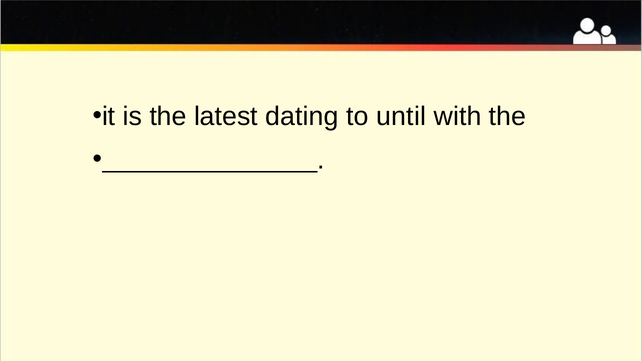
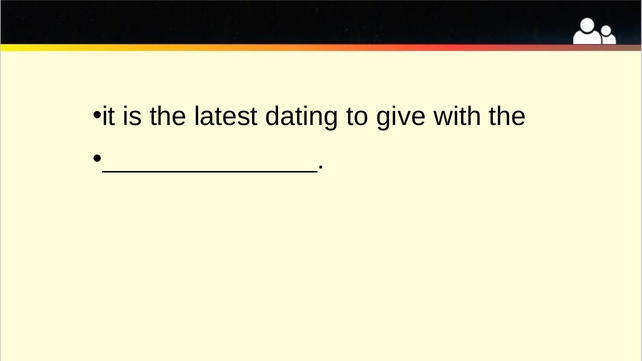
until: until -> give (401, 116)
